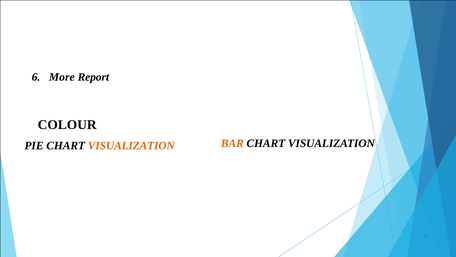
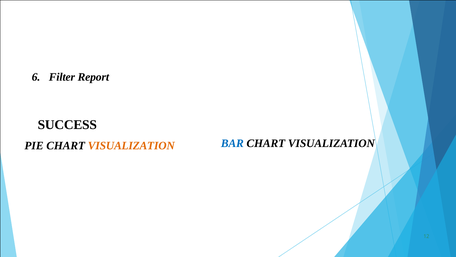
More: More -> Filter (62, 77)
COLOUR: COLOUR -> SUCCESS (67, 125)
BAR colour: orange -> blue (232, 143)
